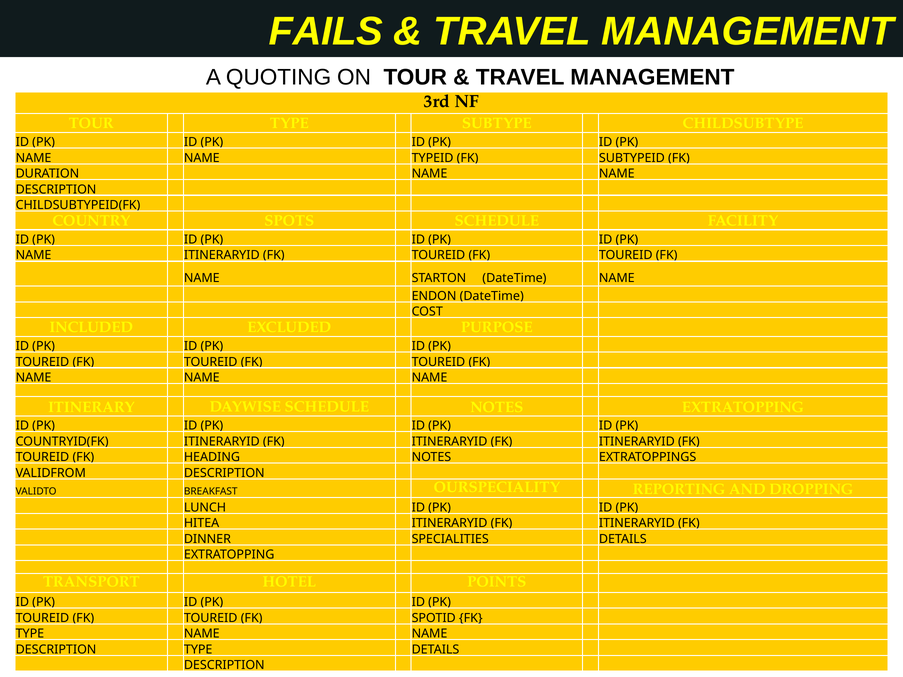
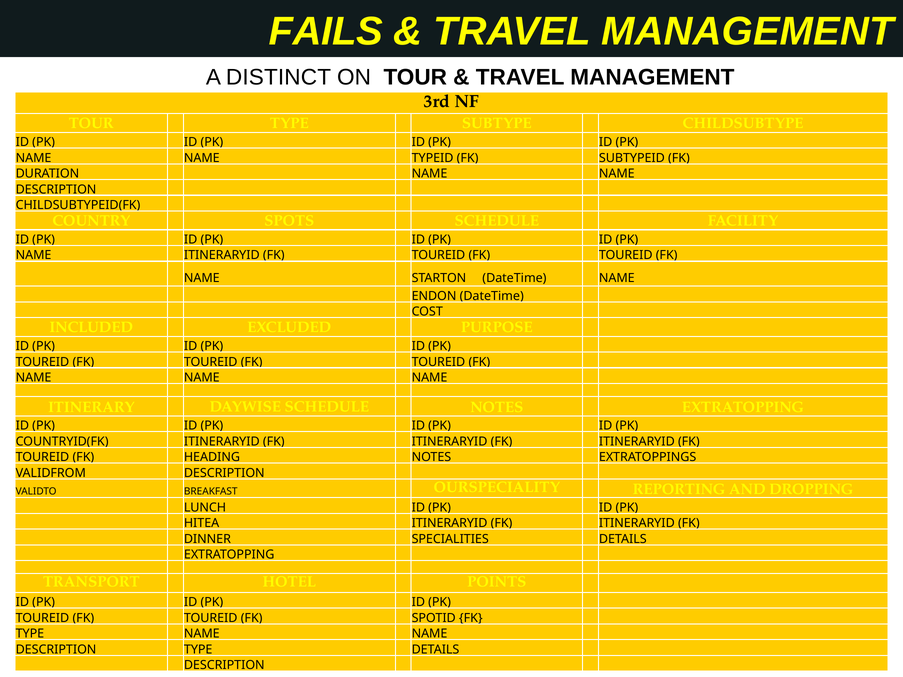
QUOTING: QUOTING -> DISTINCT (279, 77)
